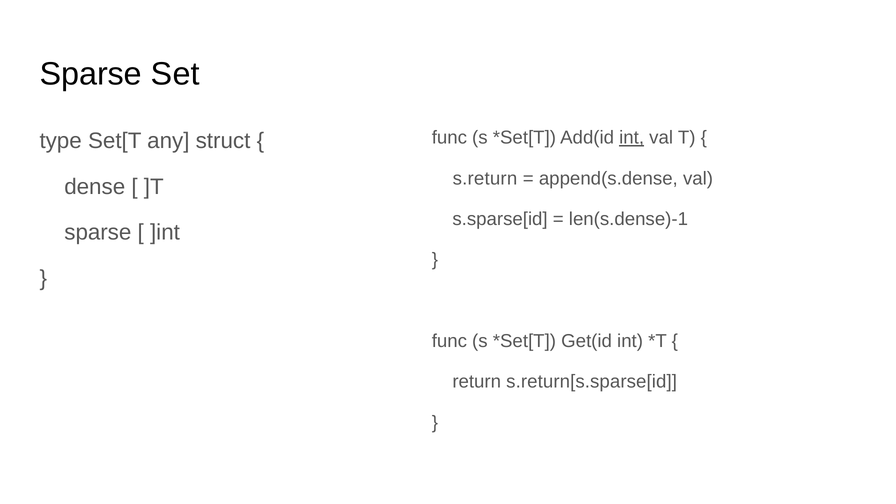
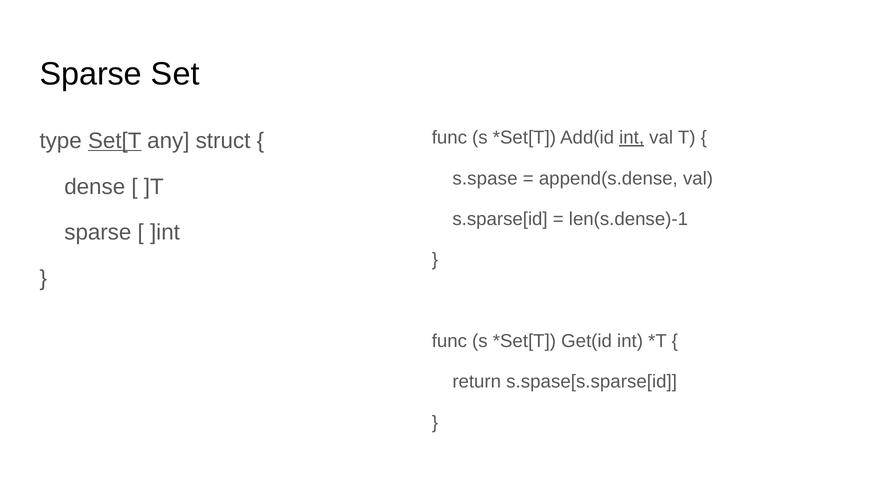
Set[T underline: none -> present (115, 141)
s.return: s.return -> s.spase (485, 178)
s.return[s.sparse[id: s.return[s.sparse[id -> s.spase[s.sparse[id (592, 382)
